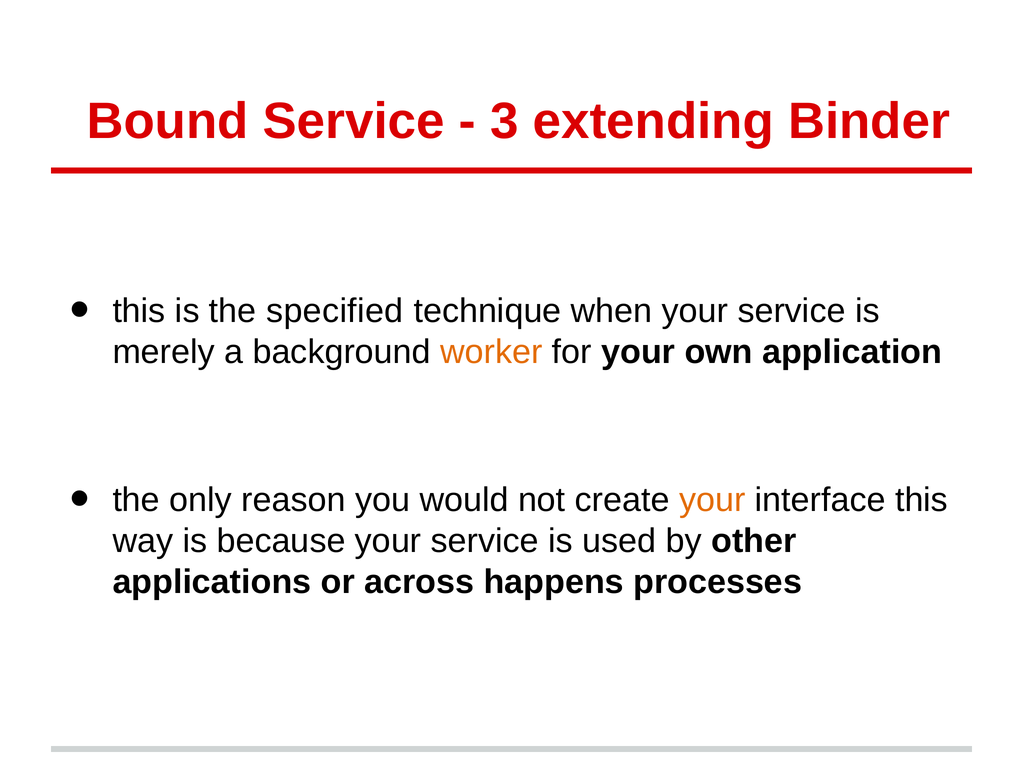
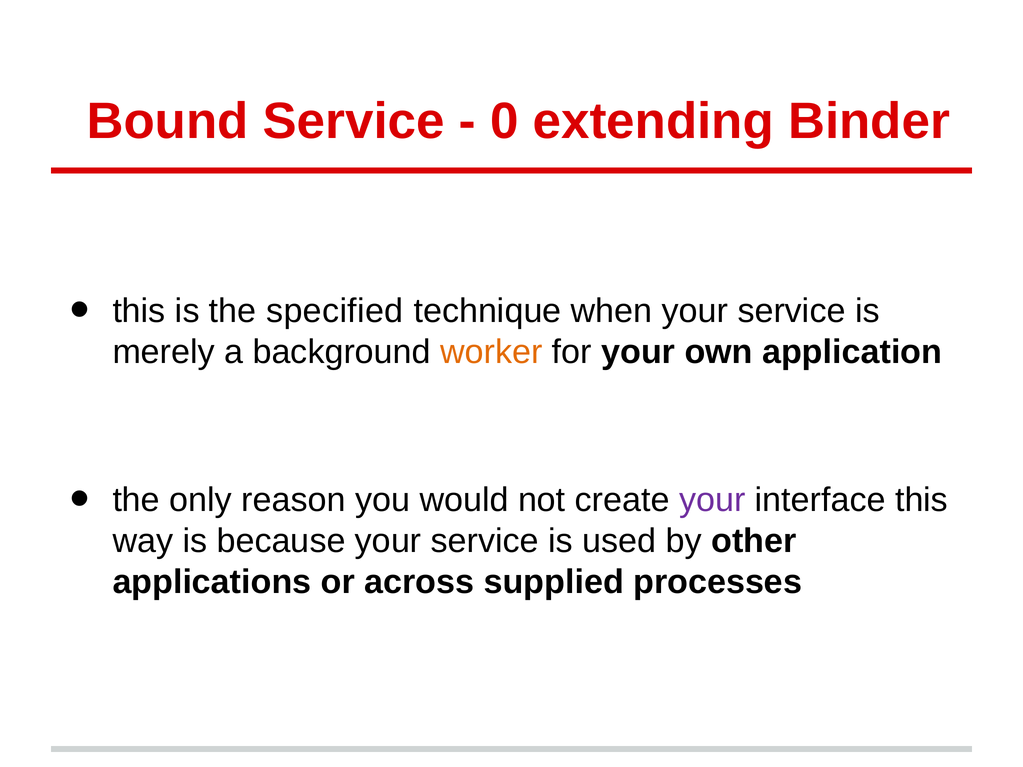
3: 3 -> 0 (504, 121)
your colour: orange -> purple (712, 500)
happens: happens -> supplied (554, 582)
